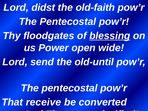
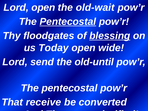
Lord didst: didst -> open (43, 7)
old-faith: old-faith -> old-wait (95, 7)
Pentecostal underline: none -> present (68, 22)
Power: Power -> Today (54, 48)
